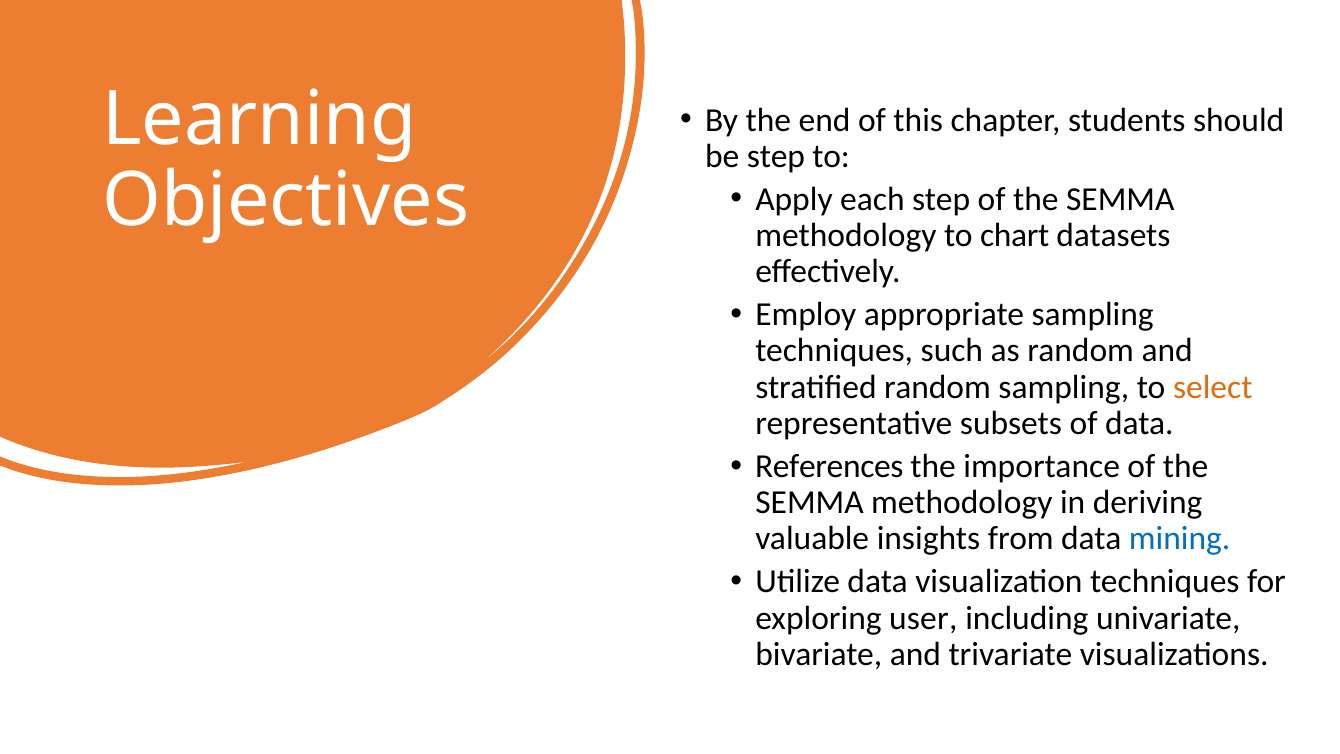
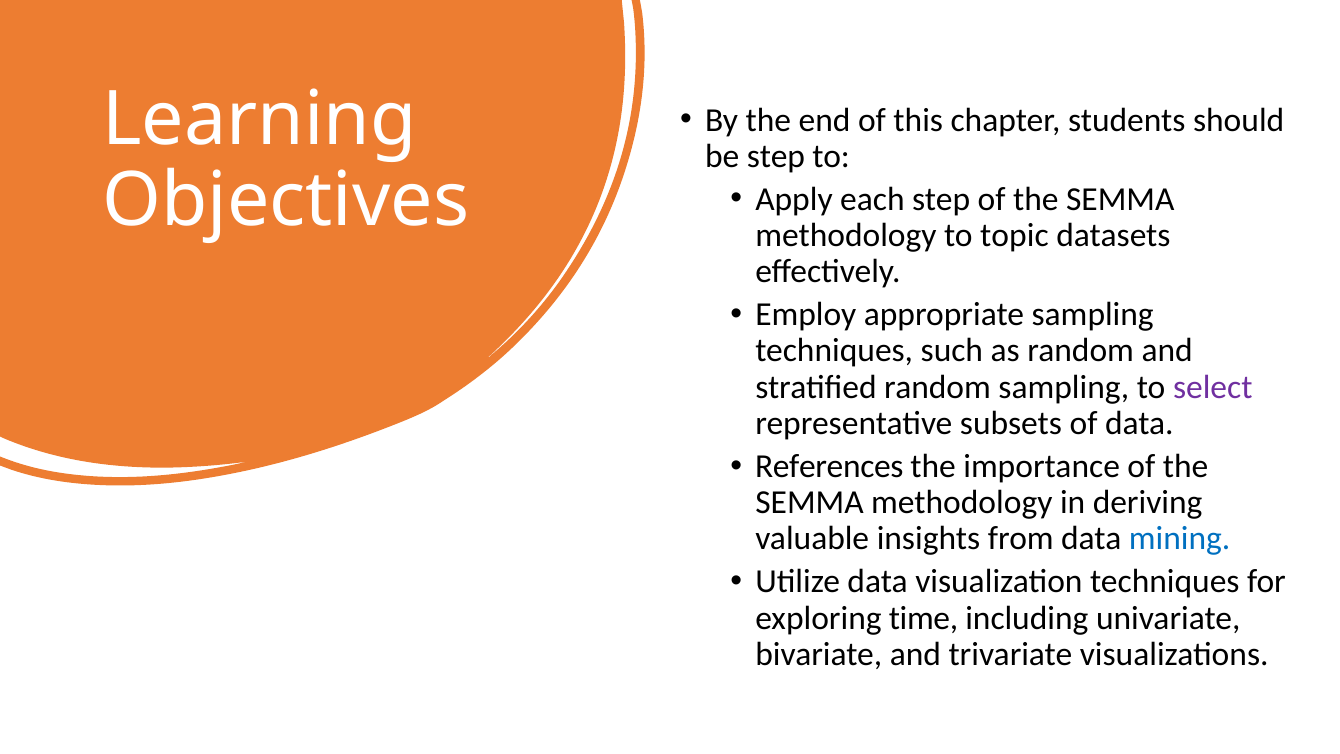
chart: chart -> topic (1015, 235)
select colour: orange -> purple (1213, 387)
user: user -> time (924, 618)
